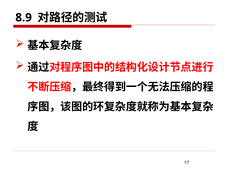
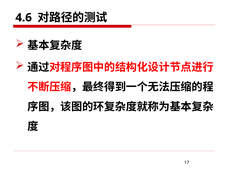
8.9: 8.9 -> 4.6 (24, 18)
